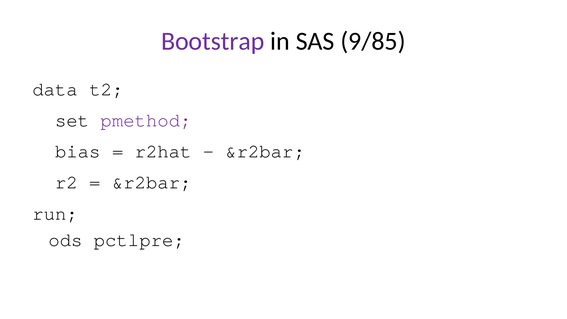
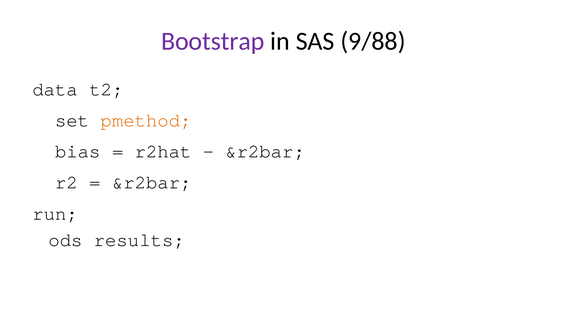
9/85: 9/85 -> 9/88 (373, 41)
pmethod colour: purple -> orange (146, 120)
pctlpre: pctlpre -> results (139, 240)
